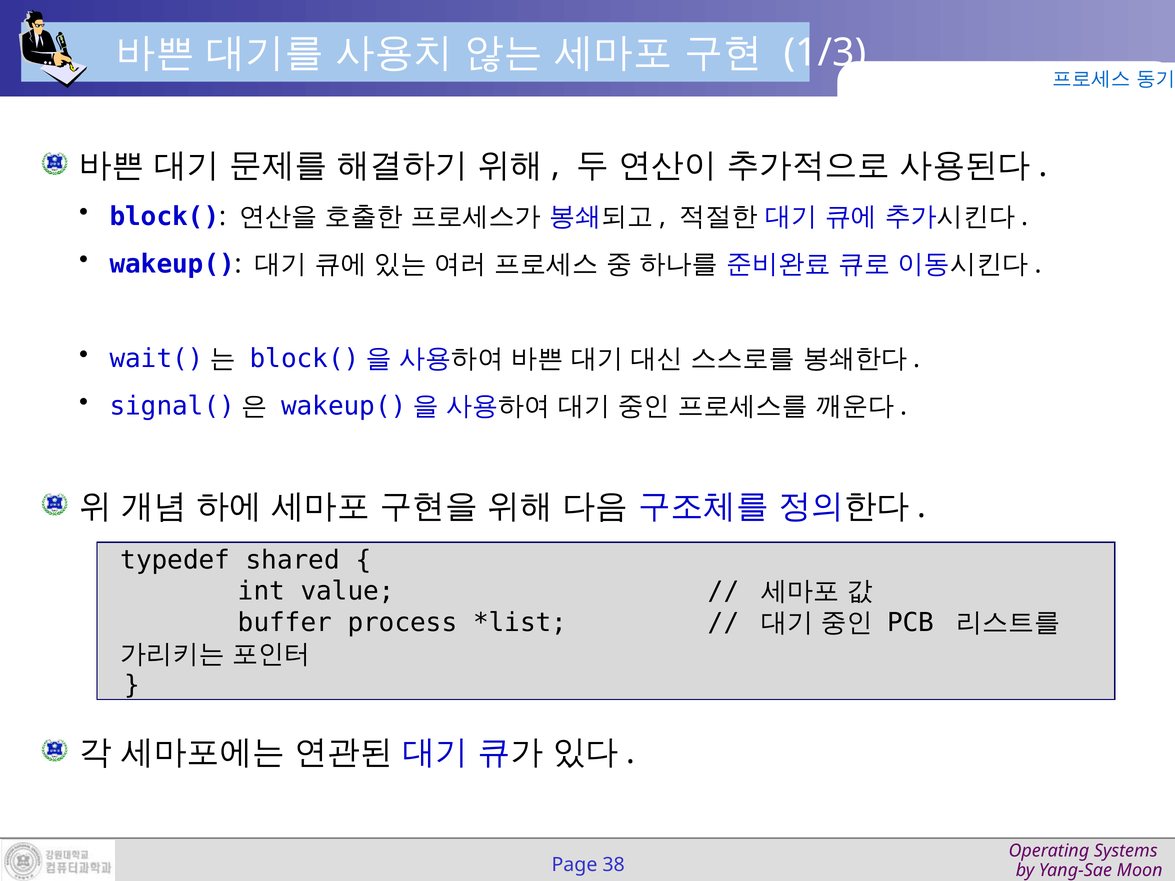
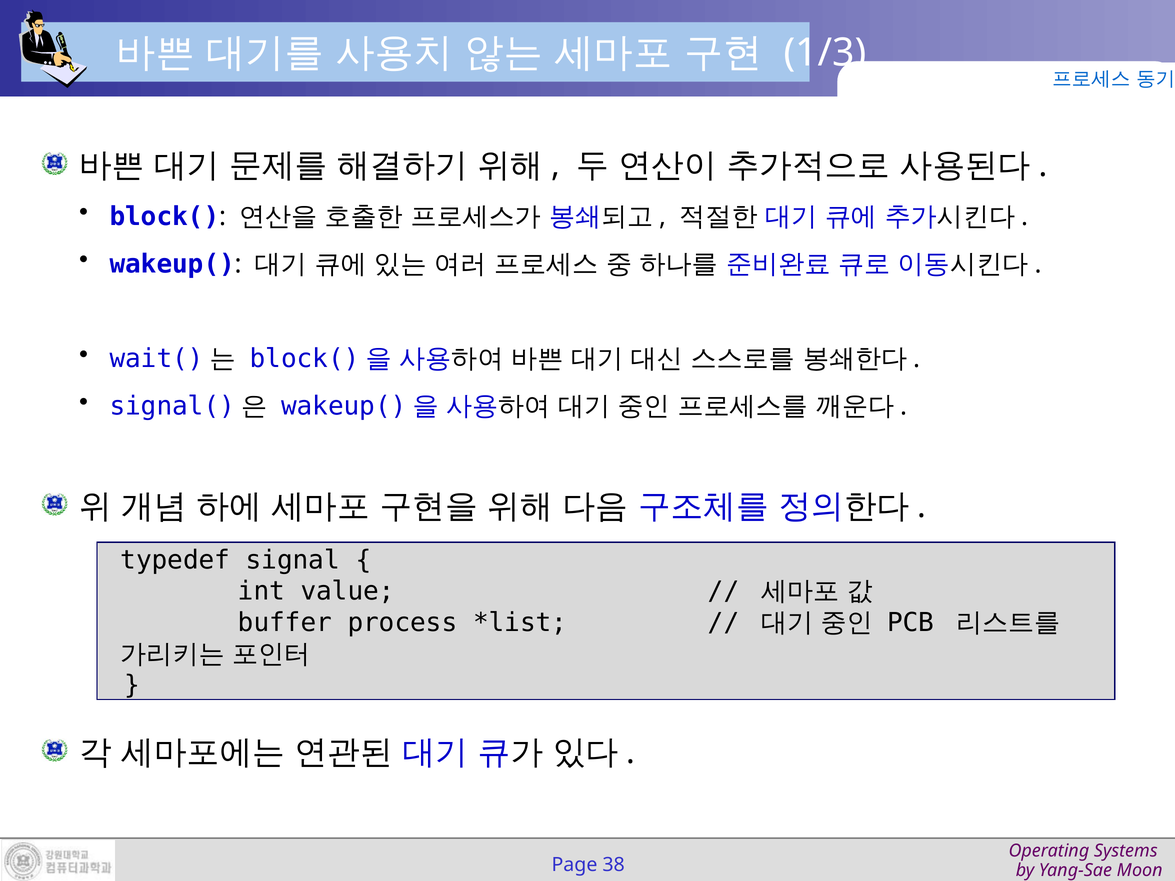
shared: shared -> signal (293, 560)
